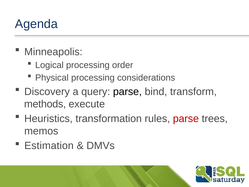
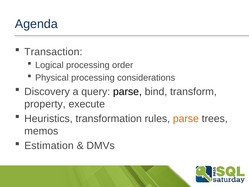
Minneapolis: Minneapolis -> Transaction (53, 52)
methods: methods -> property (45, 104)
parse colour: red -> orange (186, 118)
